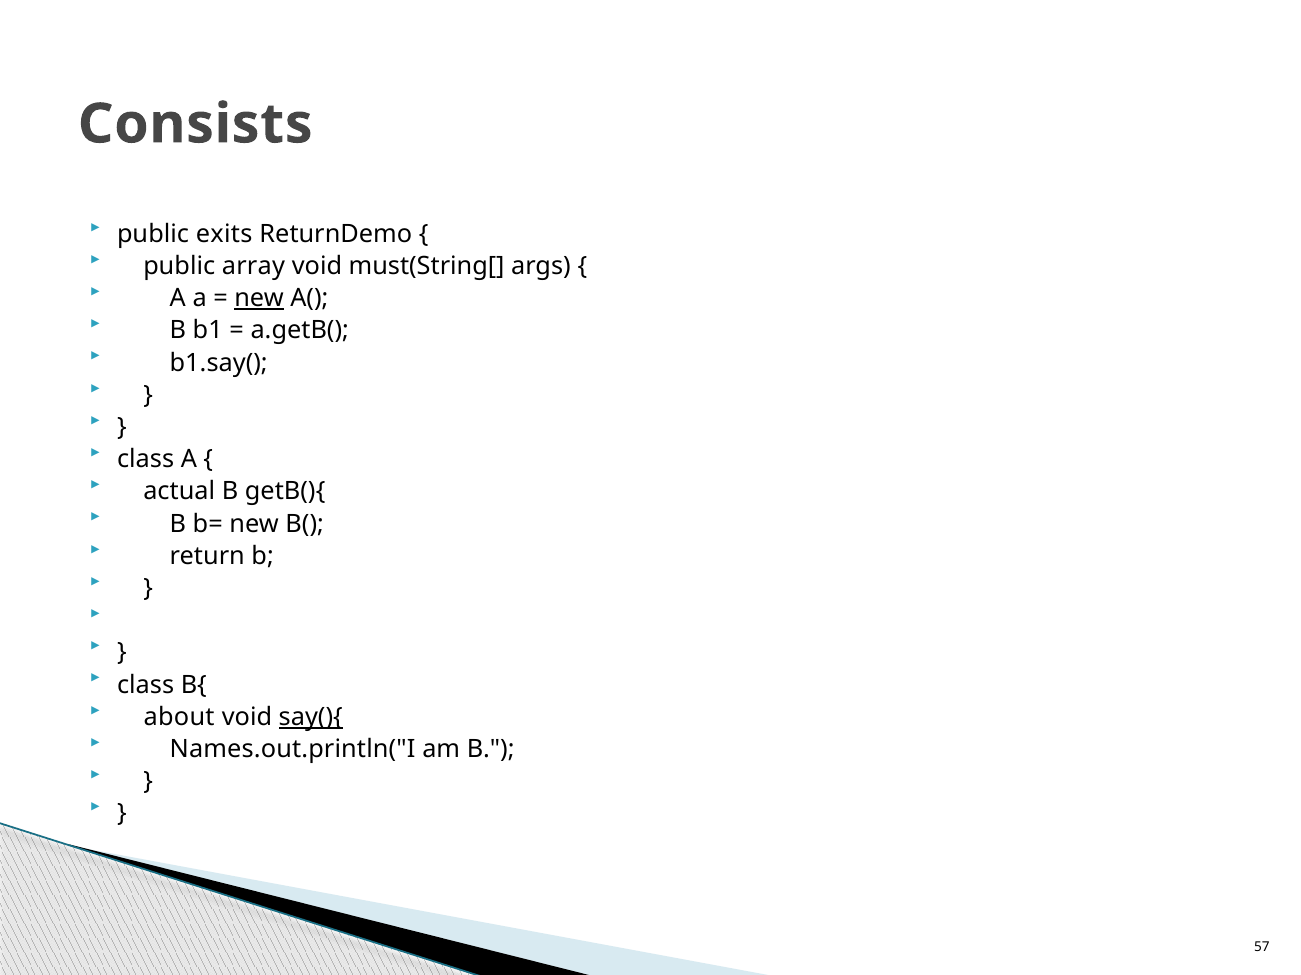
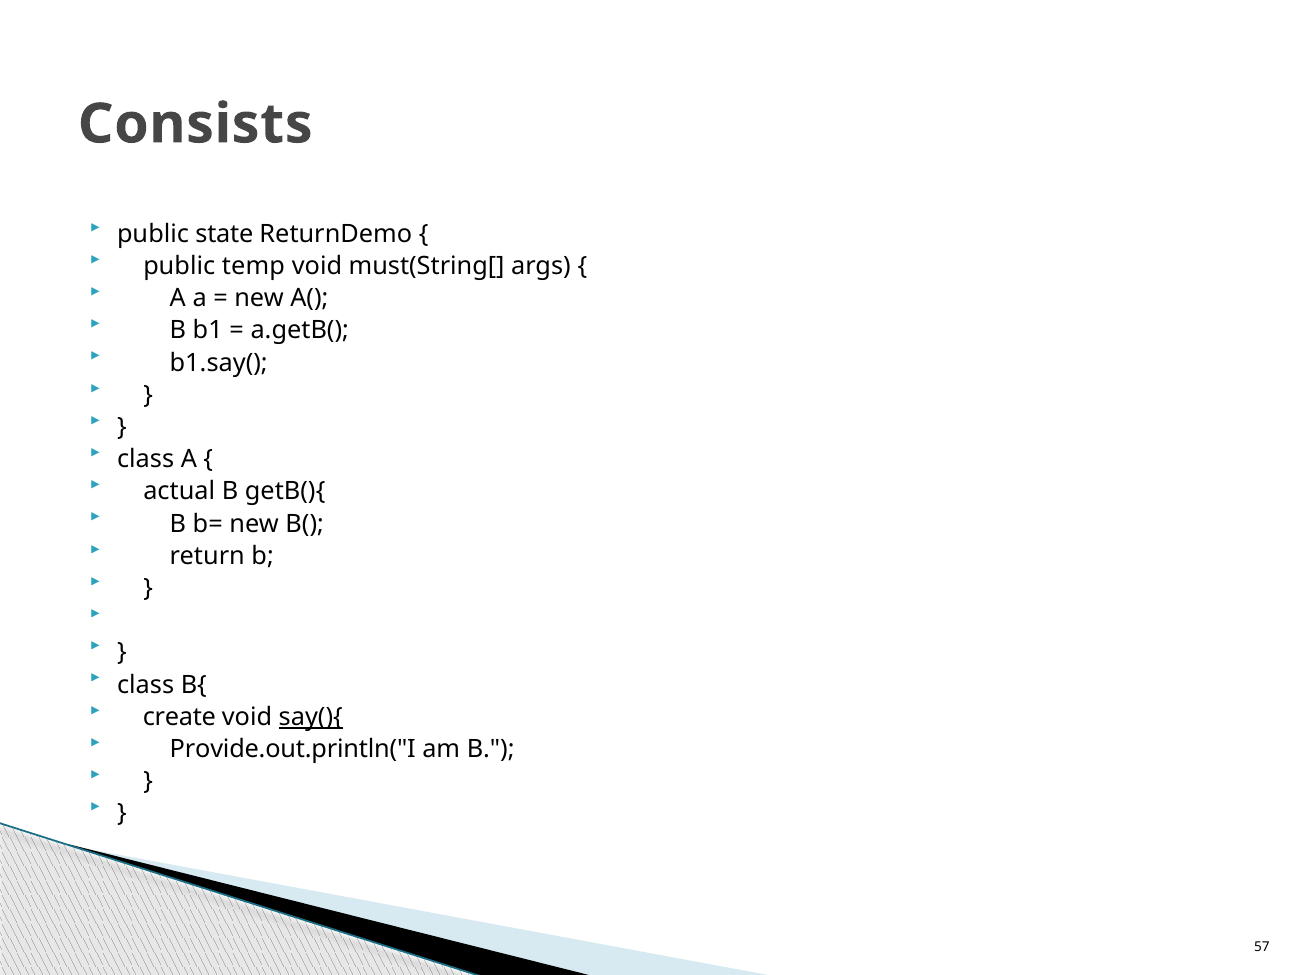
exits: exits -> state (224, 234)
array: array -> temp (253, 266)
new underline: present -> none (259, 299)
about: about -> create (179, 717)
Names.out.println("I: Names.out.println("I -> Provide.out.println("I (293, 750)
